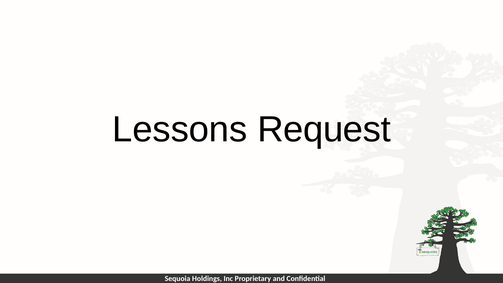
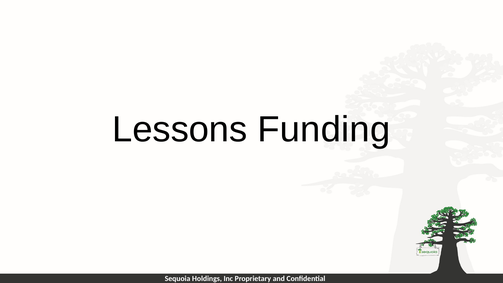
Request: Request -> Funding (324, 130)
